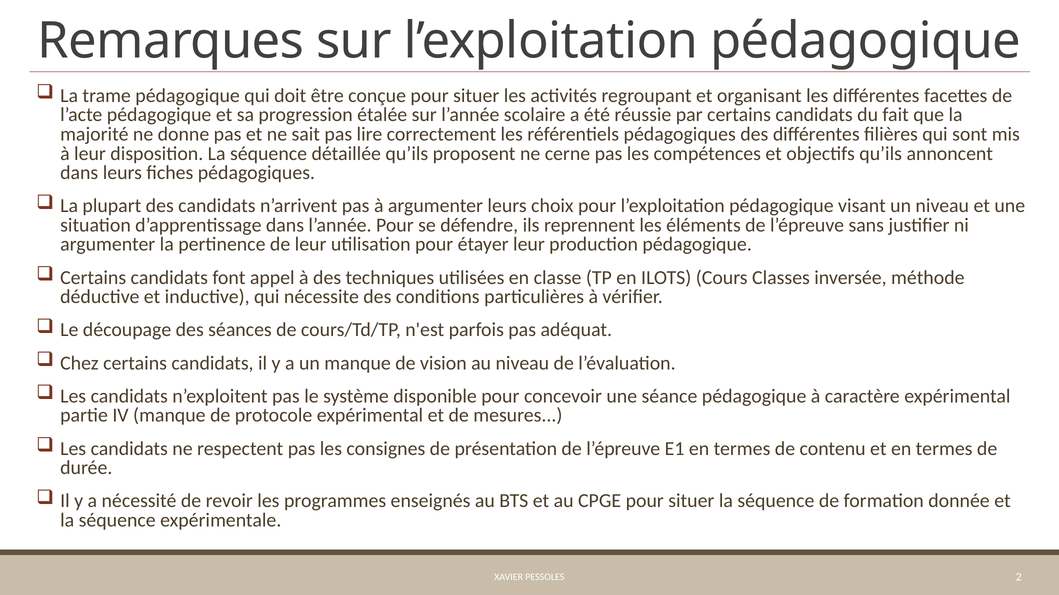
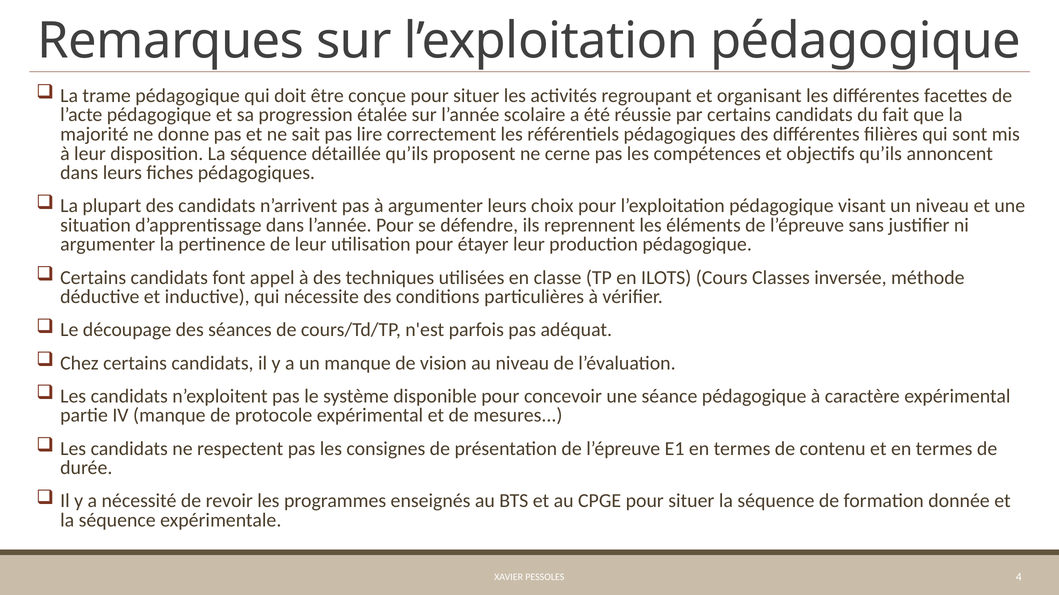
2: 2 -> 4 (1019, 578)
